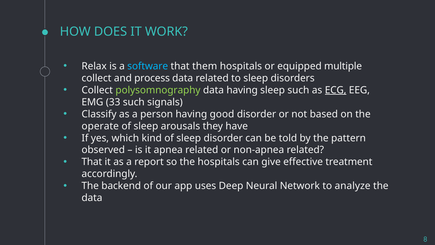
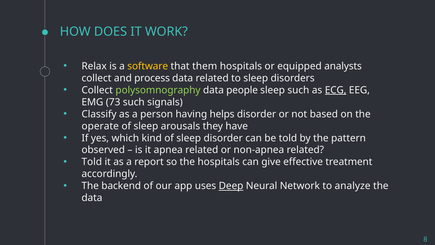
software colour: light blue -> yellow (148, 66)
multiple: multiple -> analysts (343, 66)
data having: having -> people (242, 90)
33: 33 -> 73 (113, 102)
good: good -> helps (222, 114)
That: That -> Told (92, 162)
Deep underline: none -> present (231, 186)
